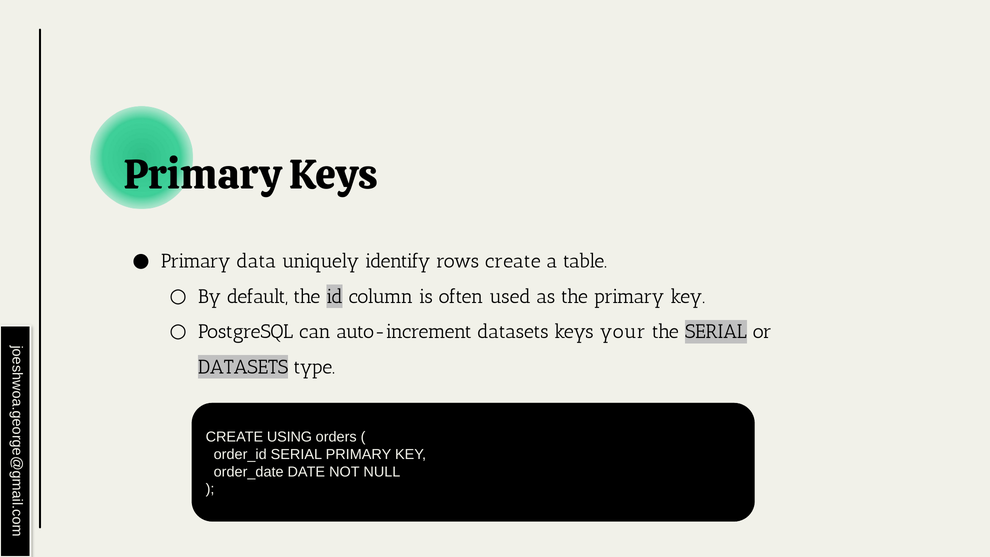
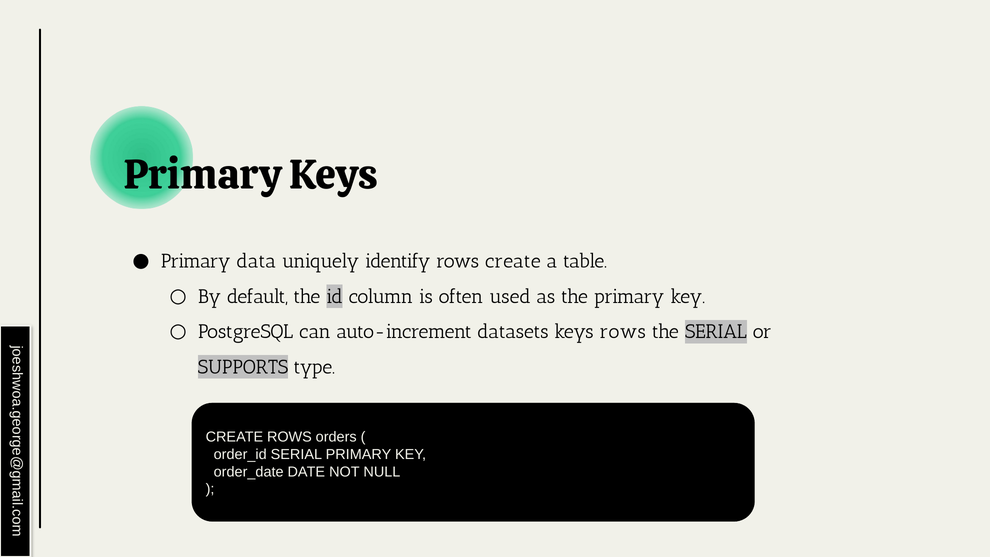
keys your: your -> rows (623, 332)
DATASETS: DATASETS -> SUPPORTS (243, 367)
CREATE USING: USING -> ROWS (289, 437)
